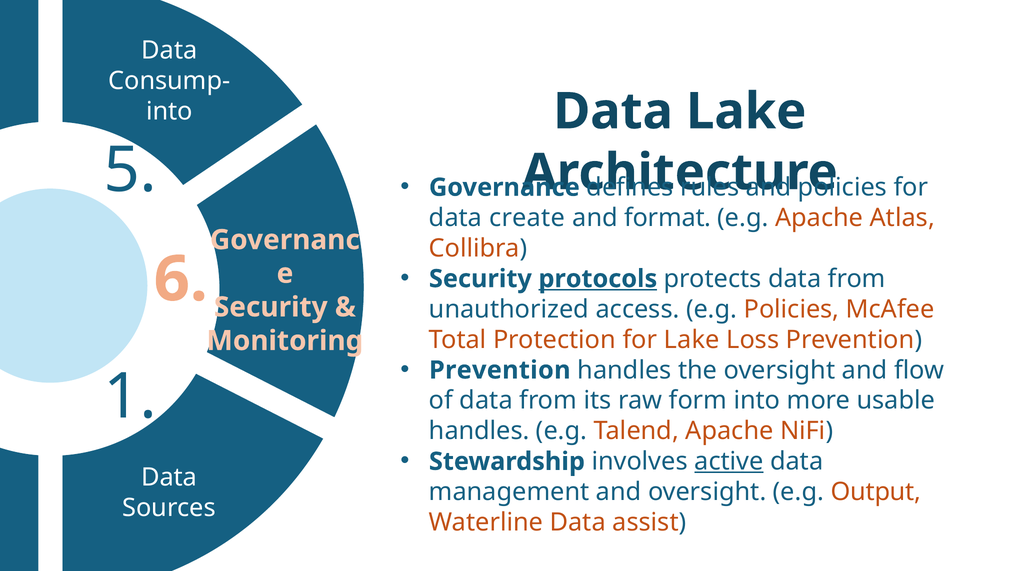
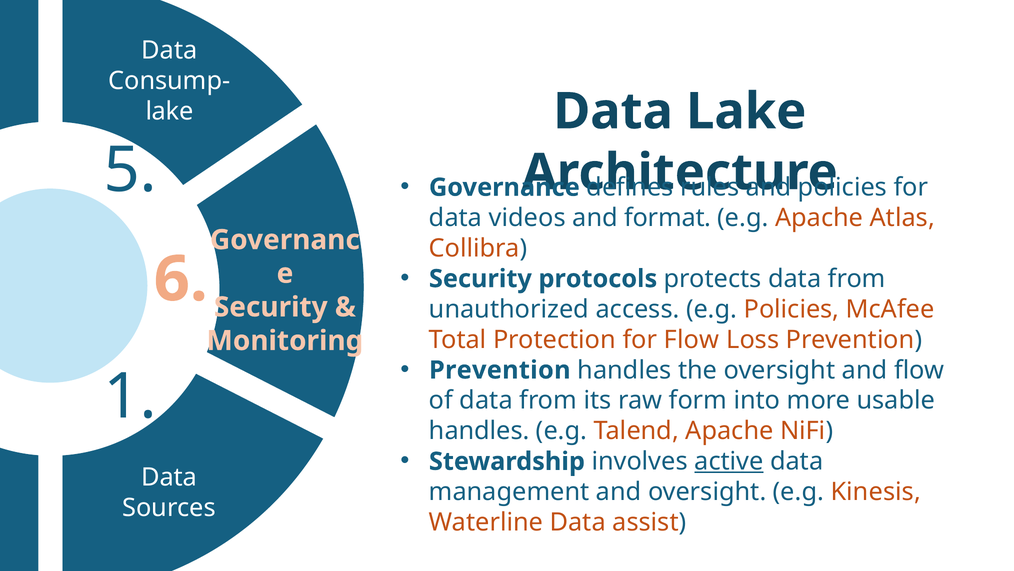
into: into -> lake (169, 111)
create: create -> videos (527, 218)
protocols underline: present -> none (598, 278)
for Lake: Lake -> Flow (692, 339)
Output: Output -> Kinesis (876, 491)
